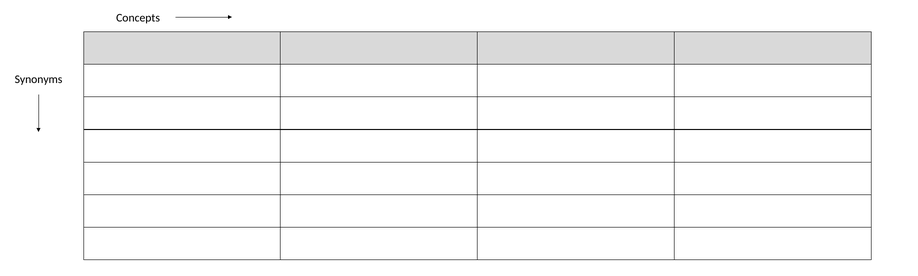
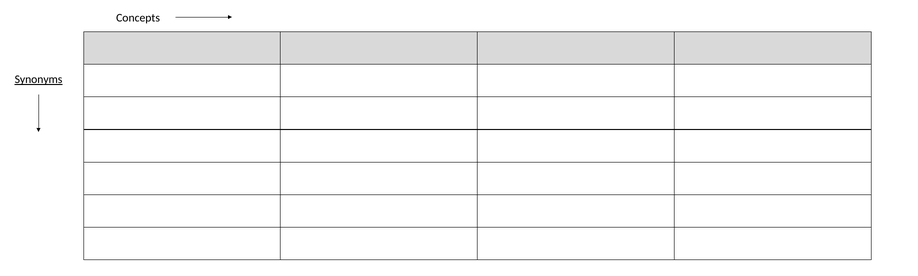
Synonyms underline: none -> present (39, 79)
